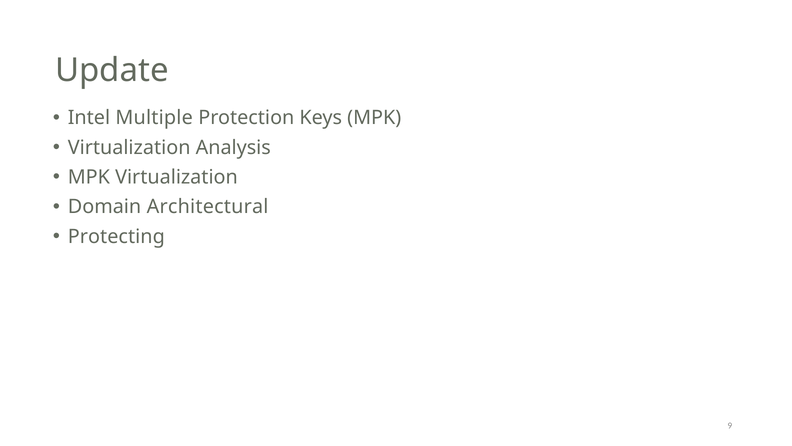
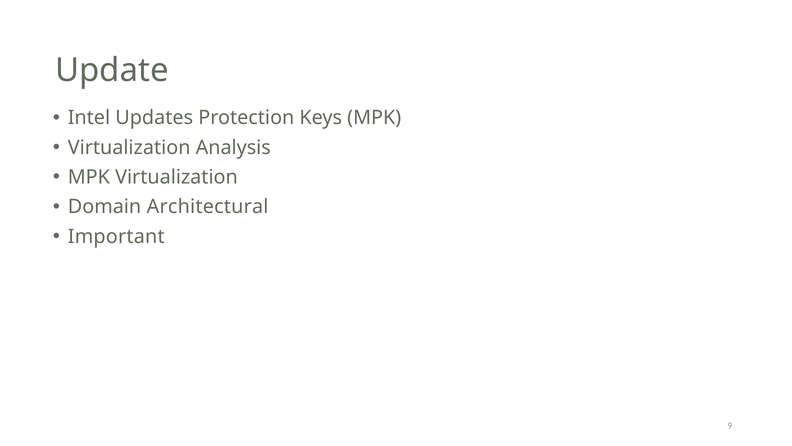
Multiple: Multiple -> Updates (154, 118)
Protecting: Protecting -> Important (116, 236)
